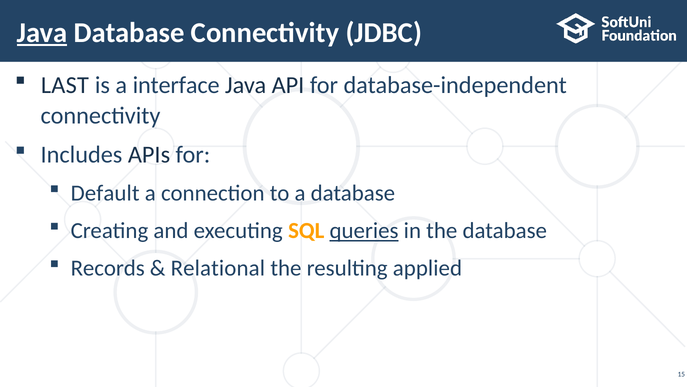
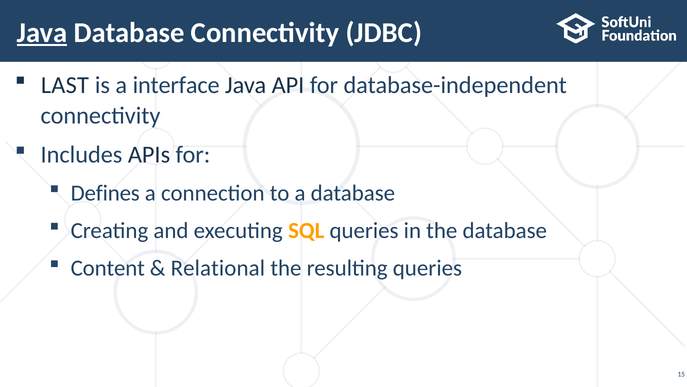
Default: Default -> Defines (105, 193)
queries underline: present -> none (364, 230)
Records: Records -> Content (108, 268)
resulting applied: applied -> queries (427, 268)
